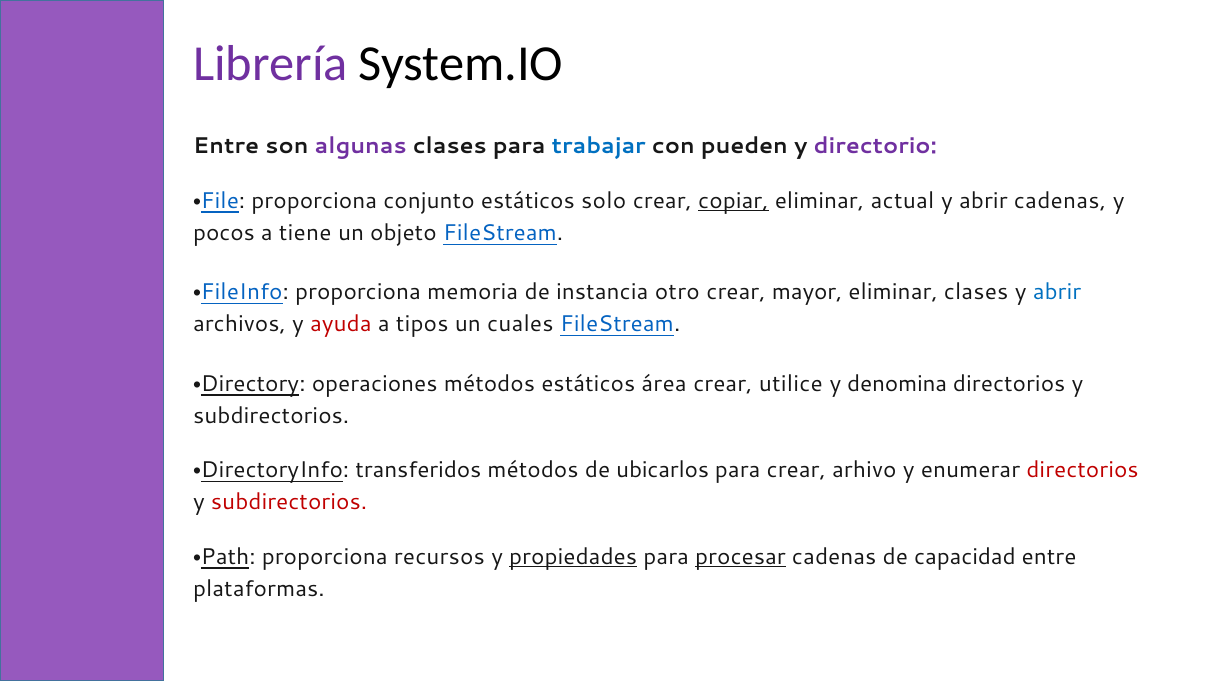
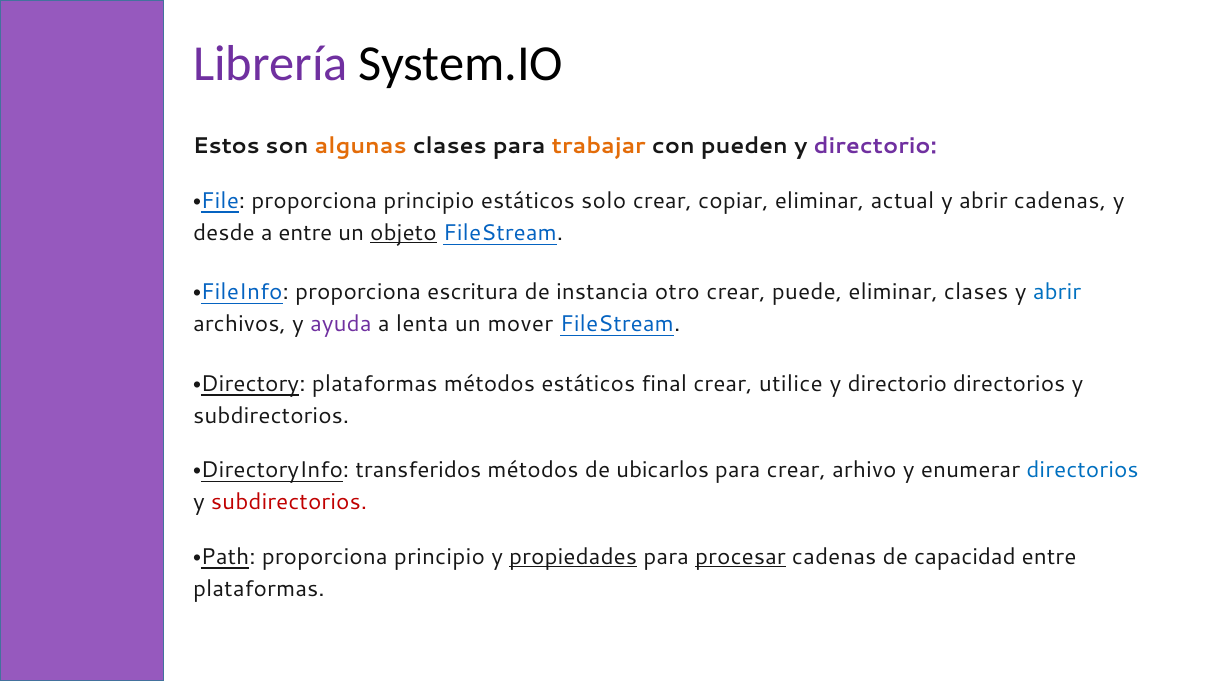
Entre: Entre -> Estos (226, 146)
algunas colour: purple -> orange (361, 146)
trabajar colour: blue -> orange (599, 146)
File proporciona conjunto: conjunto -> principio (429, 201)
copiar underline: present -> none (733, 201)
pocos: pocos -> desde (224, 233)
a tiene: tiene -> entre (305, 233)
objeto underline: none -> present (403, 233)
memoria: memoria -> escritura (473, 292)
mayor: mayor -> puede (807, 292)
ayuda colour: red -> purple (341, 324)
tipos: tipos -> lenta (422, 324)
cuales: cuales -> mover (520, 324)
Directory operaciones: operaciones -> plataformas (375, 384)
área: área -> final (664, 384)
denomina: denomina -> directorio (897, 384)
directorios colour: red -> blue (1083, 470)
Path proporciona recursos: recursos -> principio (439, 557)
